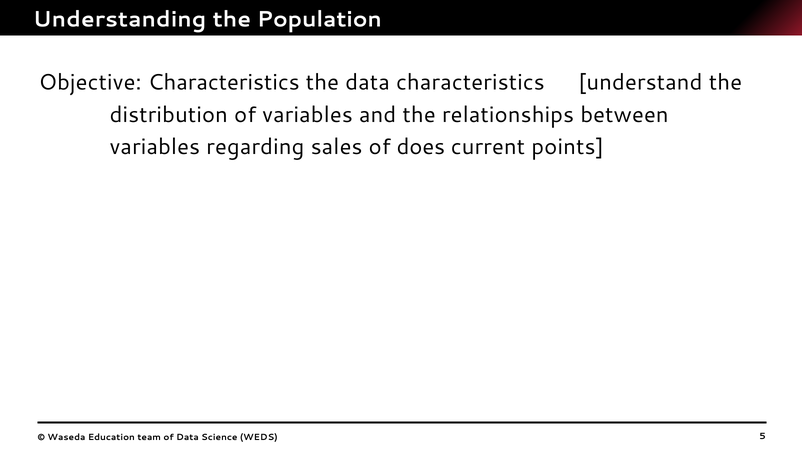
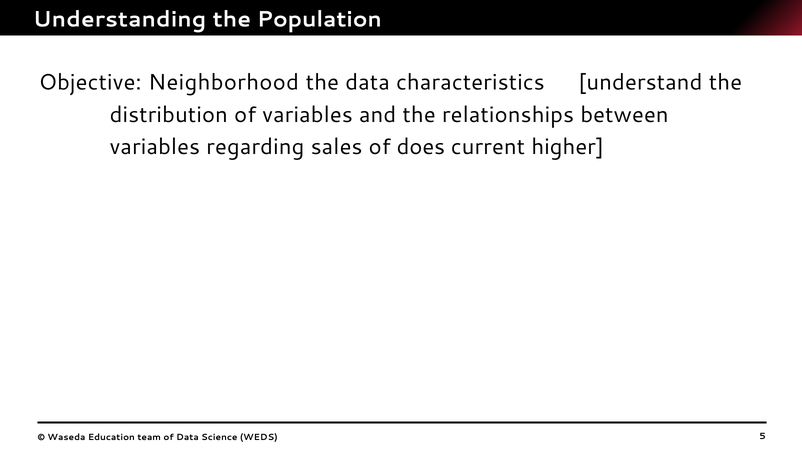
Objective Characteristics: Characteristics -> Neighborhood (224, 83)
points: points -> higher (568, 147)
